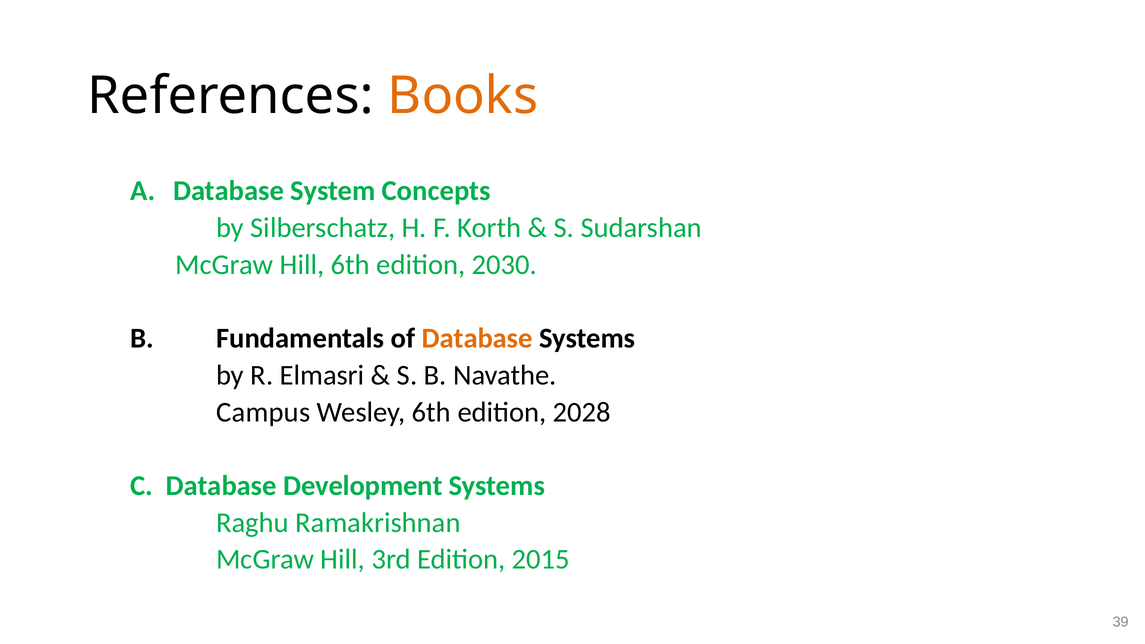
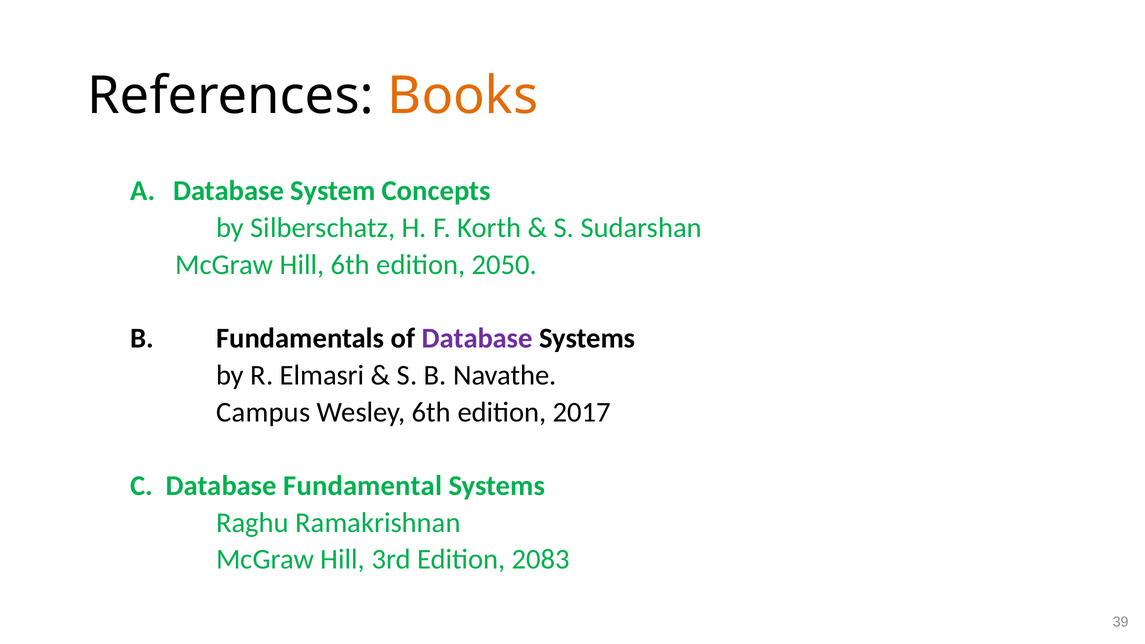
2030: 2030 -> 2050 (505, 265)
Database colour: orange -> purple (477, 338)
2028: 2028 -> 2017 (582, 412)
Development: Development -> Fundamental (363, 486)
2015: 2015 -> 2083 (541, 560)
